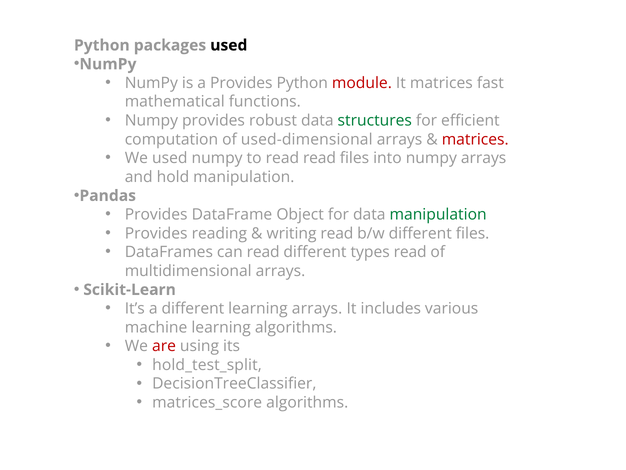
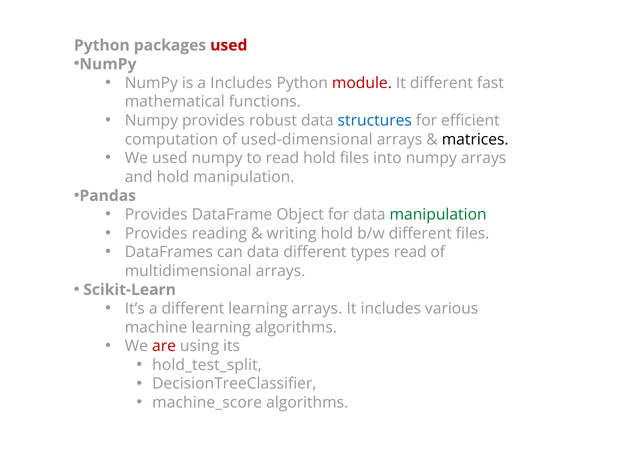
used colour: black -> red (229, 45)
a Provides: Provides -> Includes (241, 83)
It matrices: matrices -> different (441, 83)
structures colour: green -> blue (375, 120)
matrices colour: red -> black (475, 139)
read read: read -> hold (319, 158)
writing read: read -> hold (337, 233)
can read: read -> data (263, 252)
matrices_score: matrices_score -> machine_score (207, 402)
